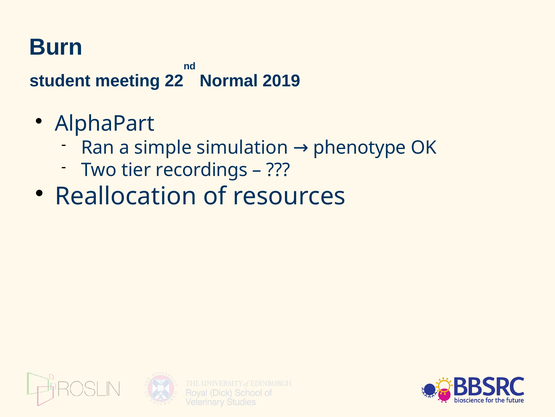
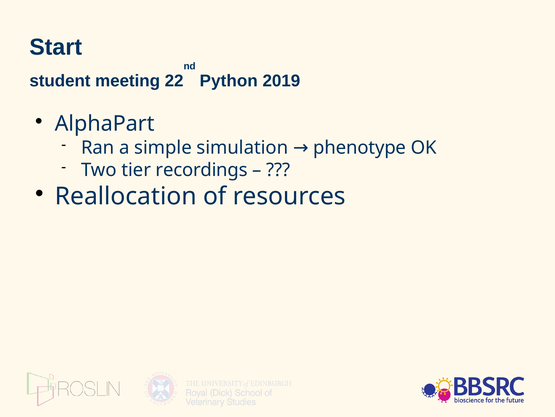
Burn: Burn -> Start (56, 47)
Normal: Normal -> Python (229, 81)
